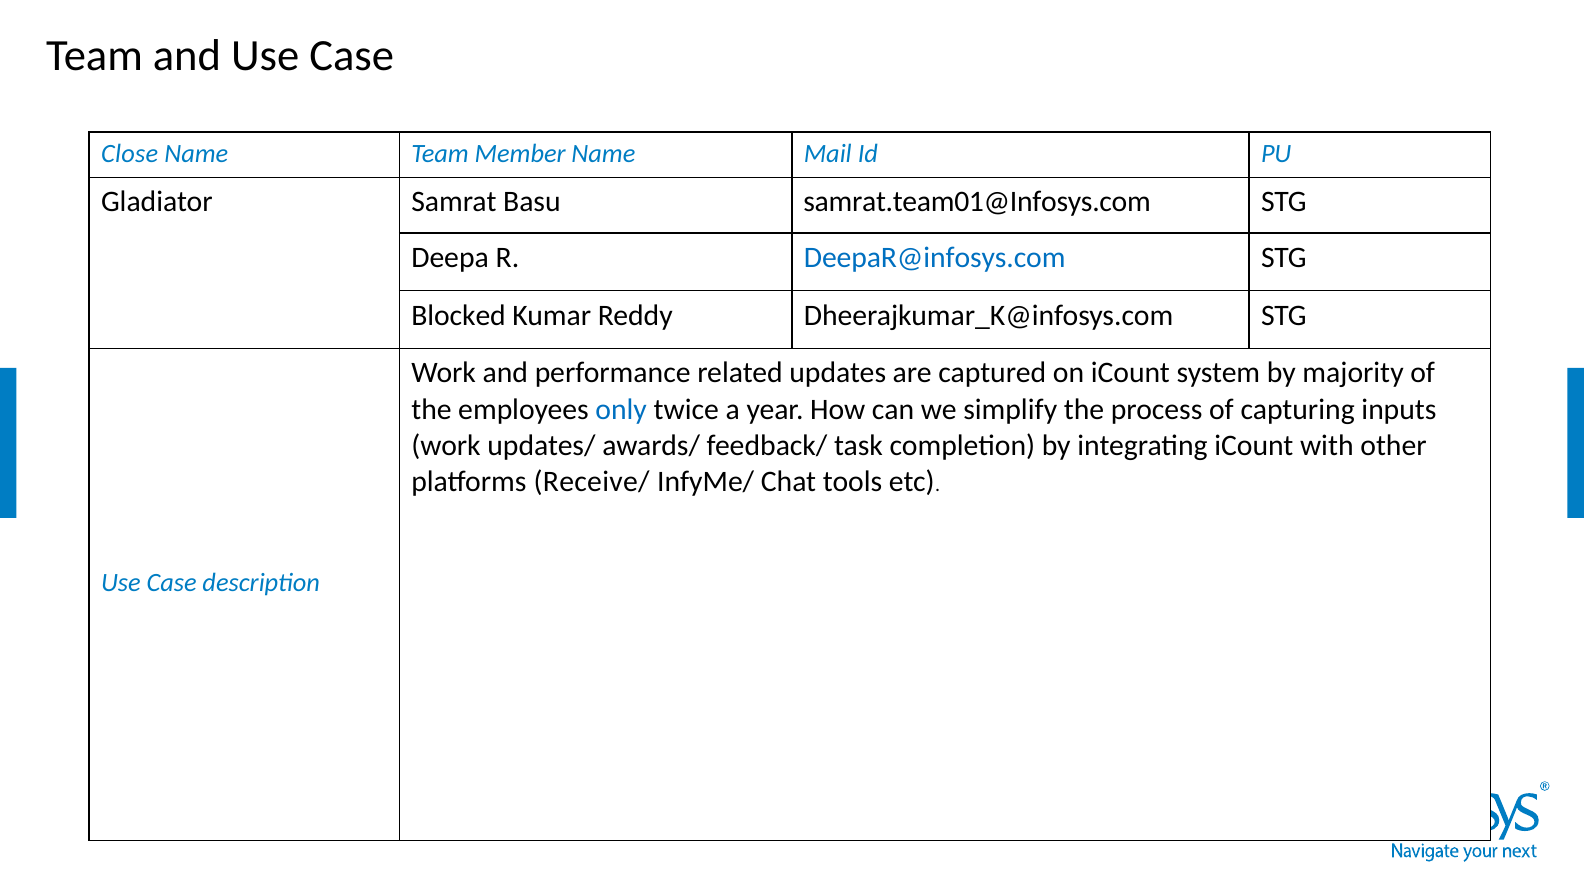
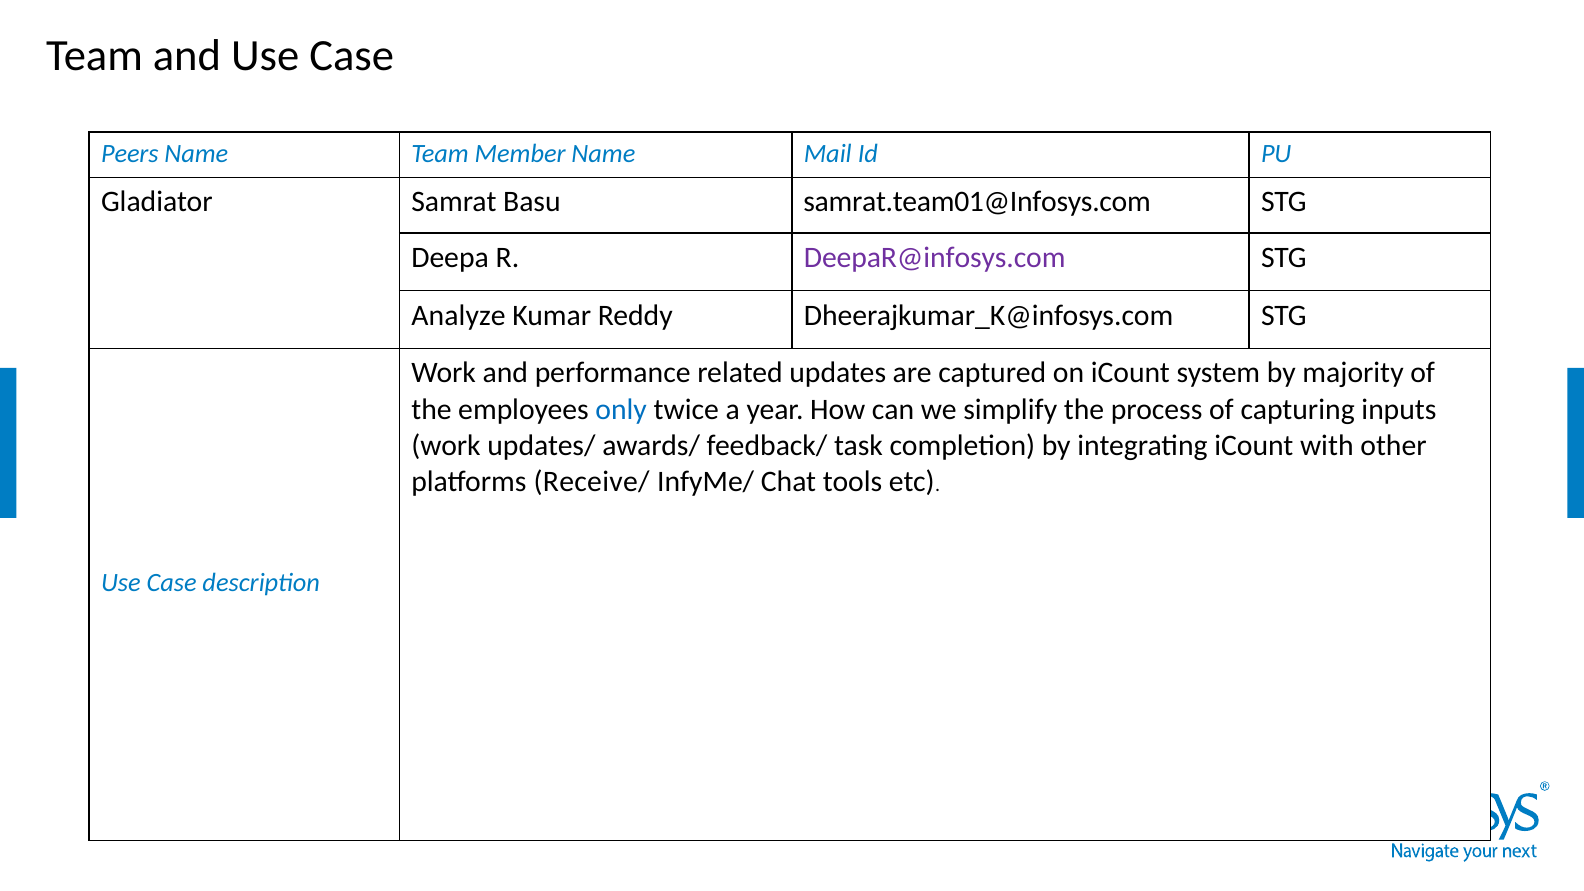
Close: Close -> Peers (130, 154)
DeepaR@infosys.com colour: blue -> purple (935, 257)
Blocked: Blocked -> Analyze (458, 315)
